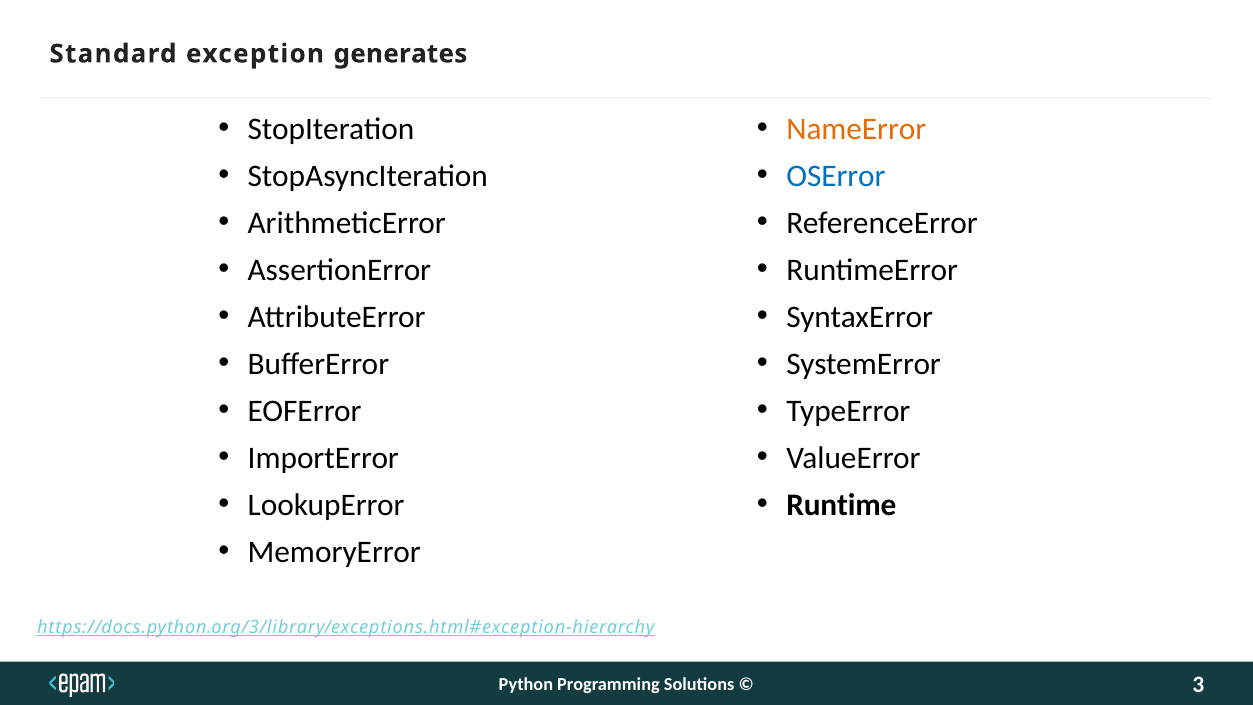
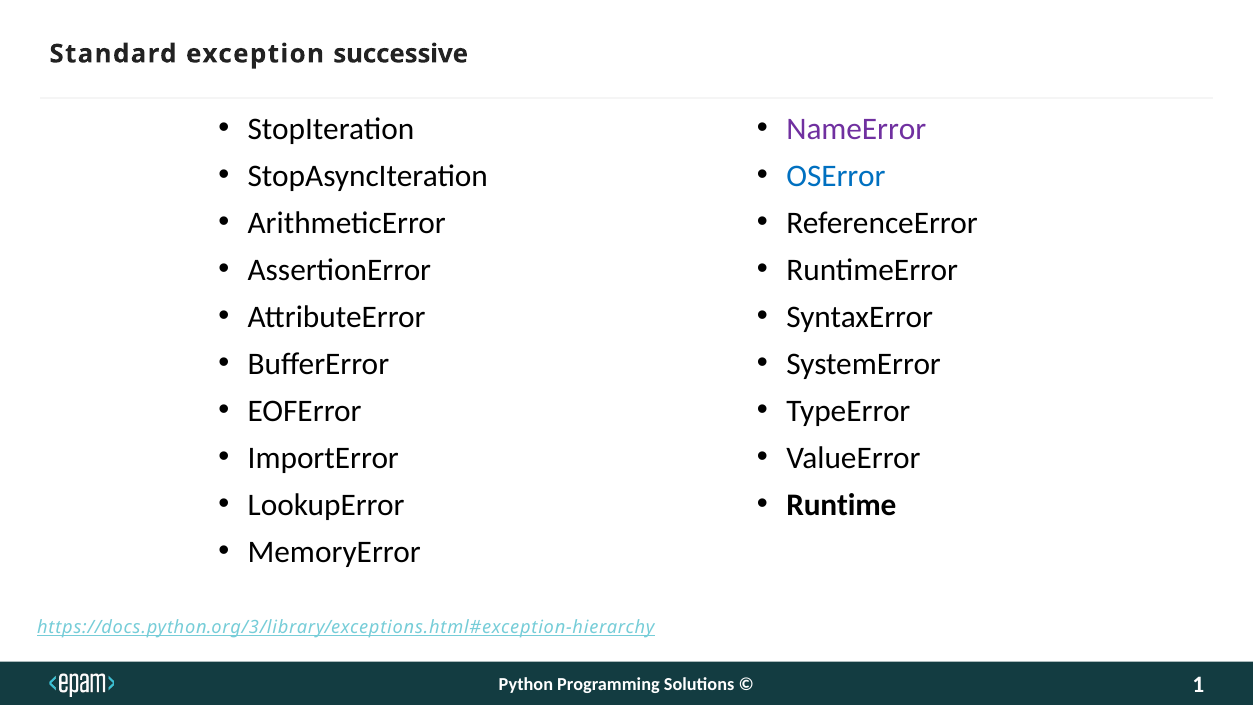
generates: generates -> successive (401, 54)
NameError colour: orange -> purple (856, 129)
3: 3 -> 1 (1198, 685)
